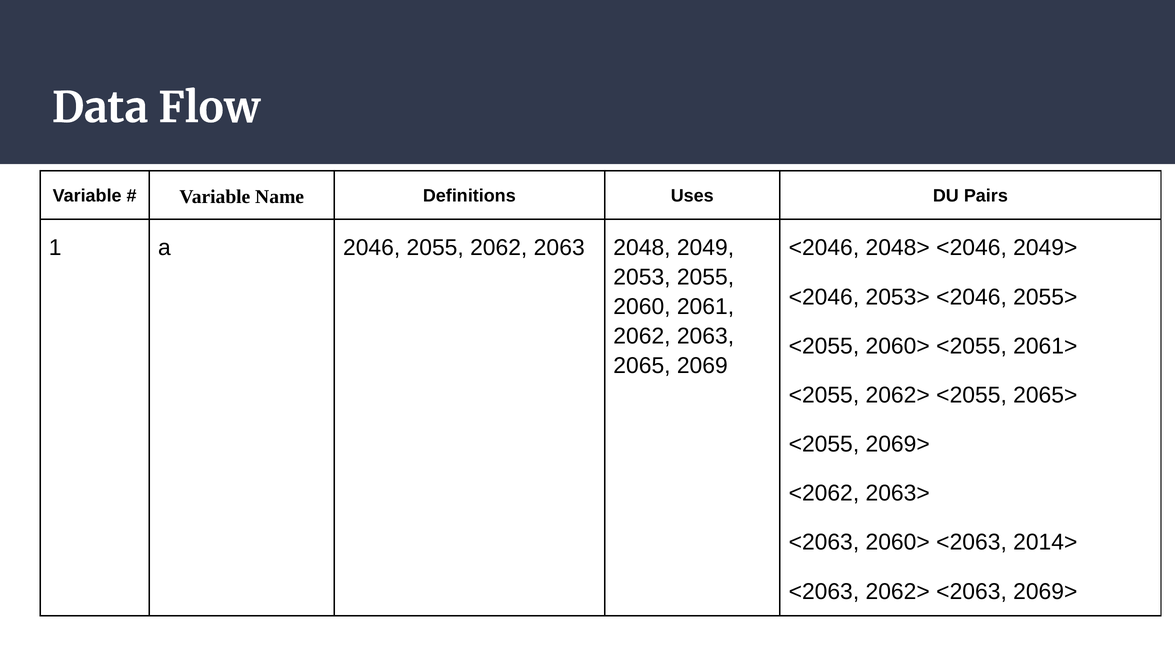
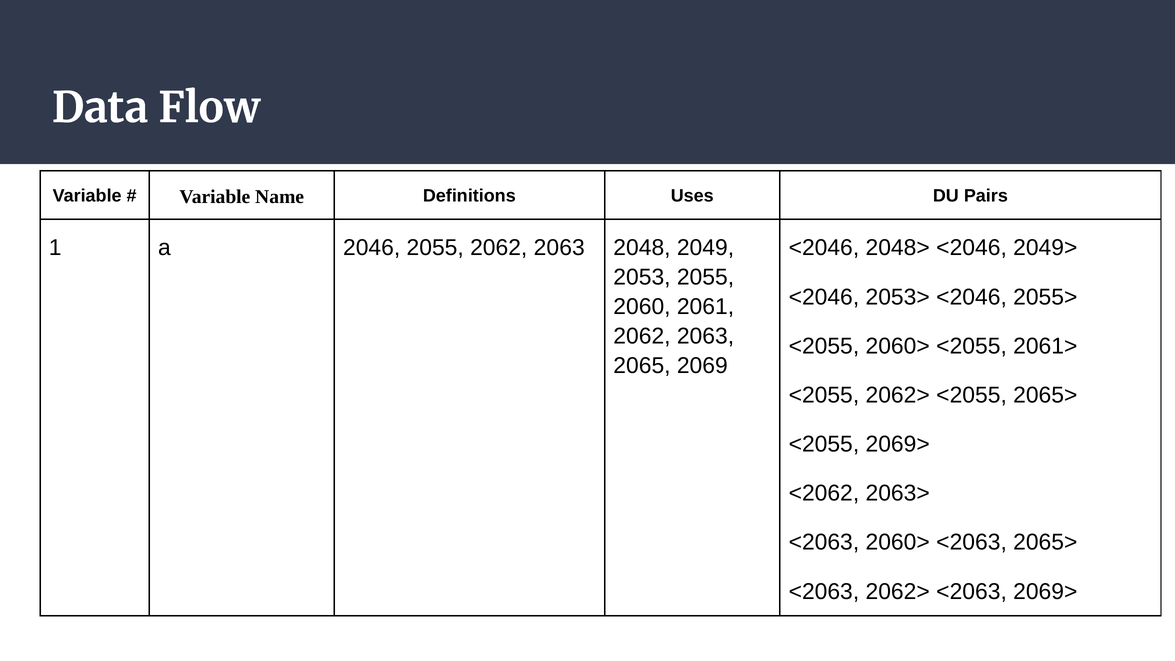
<2063 2014>: 2014> -> 2065> (1045, 542)
